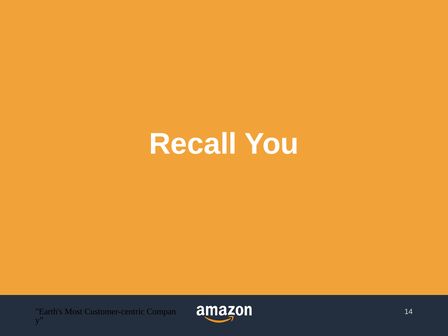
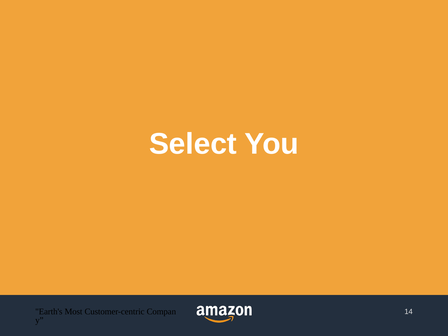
Recall: Recall -> Select (193, 144)
